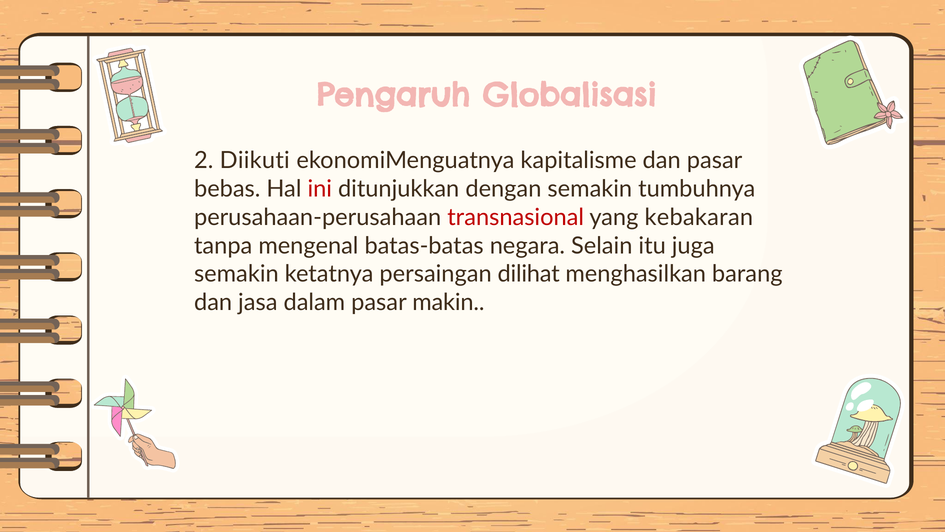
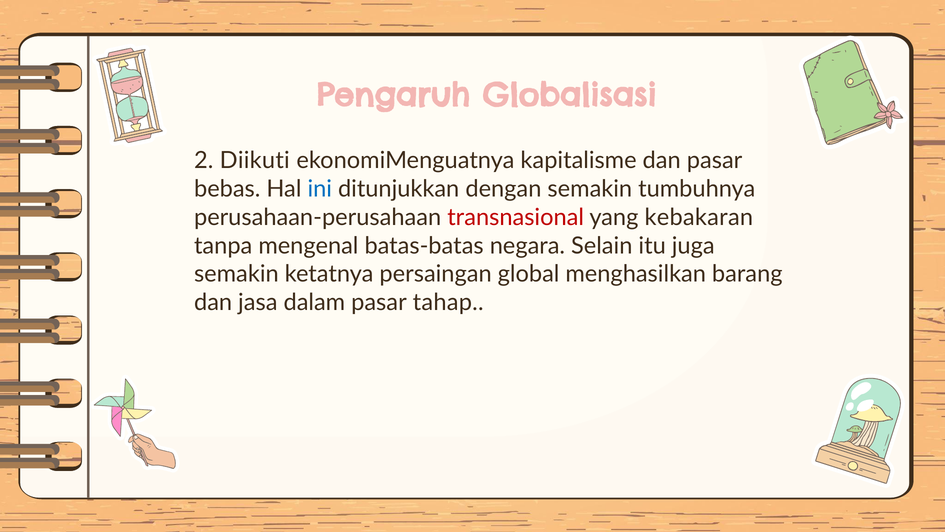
ini colour: red -> blue (320, 189)
dilihat: dilihat -> global (529, 274)
makin: makin -> tahap (448, 302)
